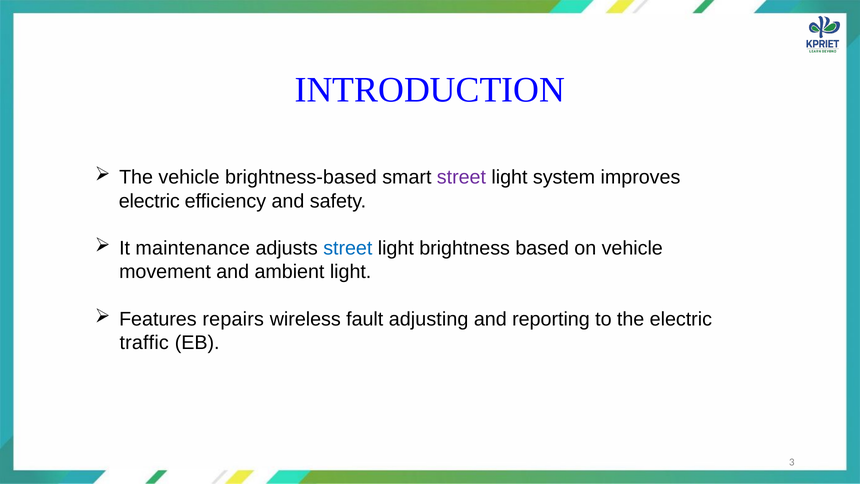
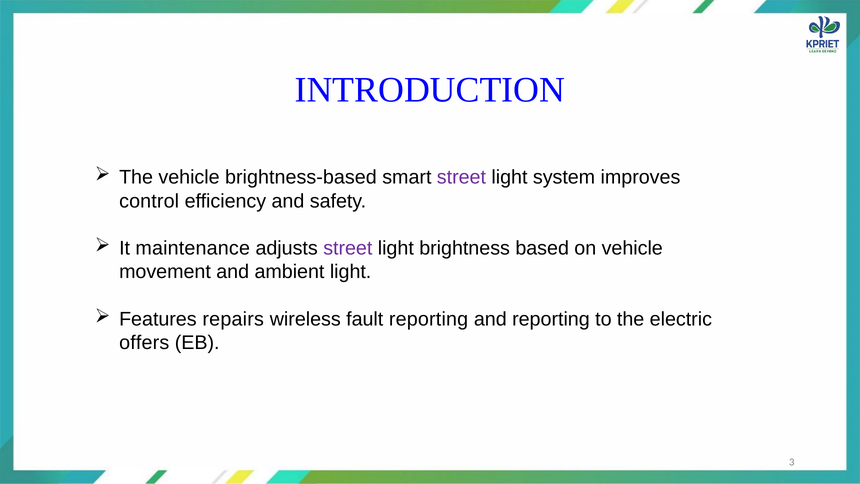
electric: electric -> control (149, 201)
street colour: blue -> purple (348, 248)
fault adjusting: adjusting -> reporting (429, 319)
traffic: traffic -> offers (144, 343)
